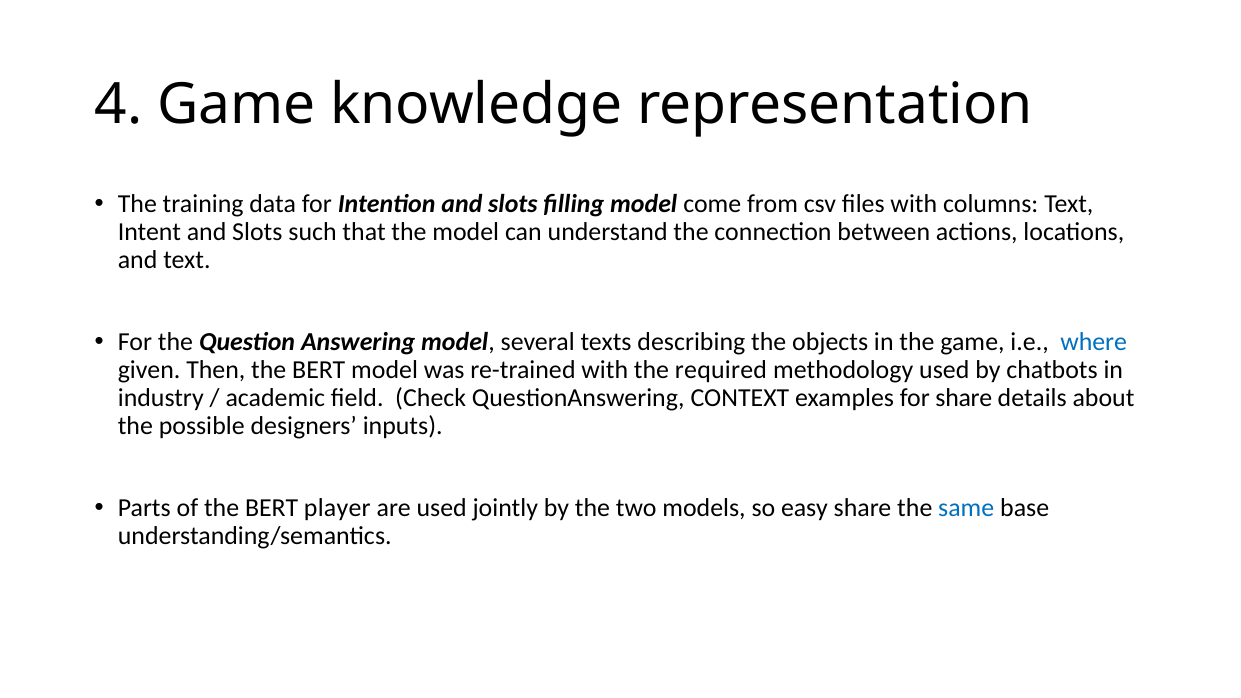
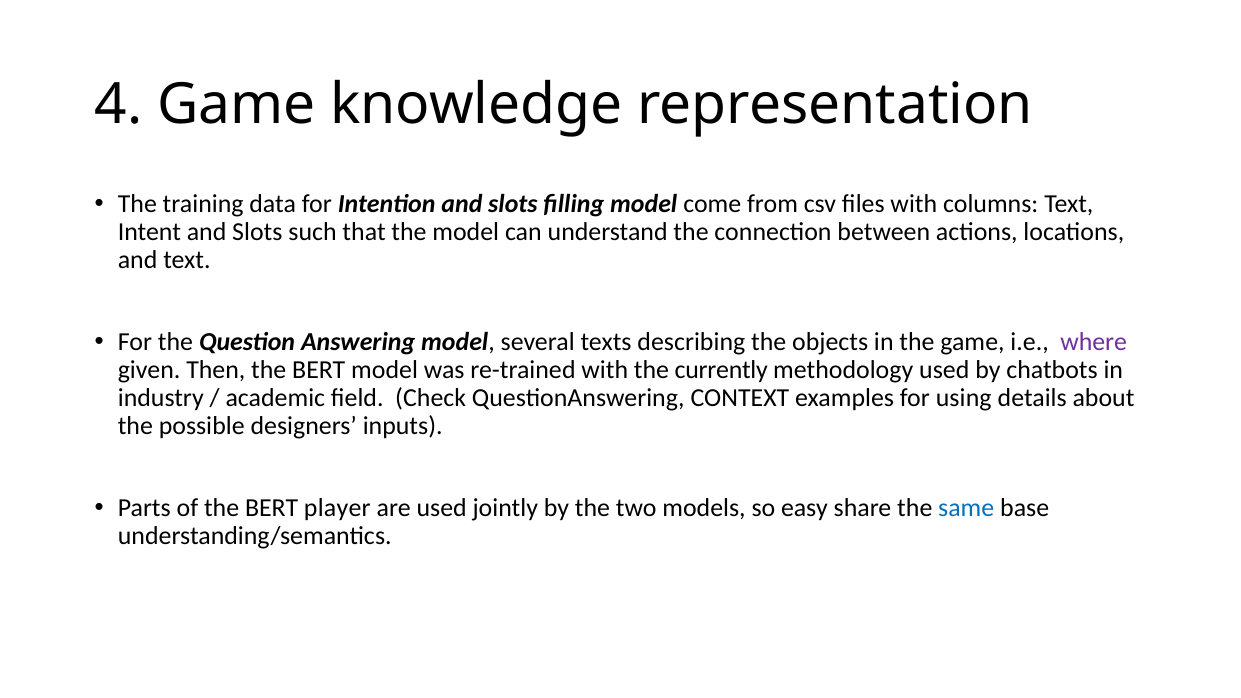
where colour: blue -> purple (1094, 342)
required: required -> currently (721, 370)
for share: share -> using (964, 398)
